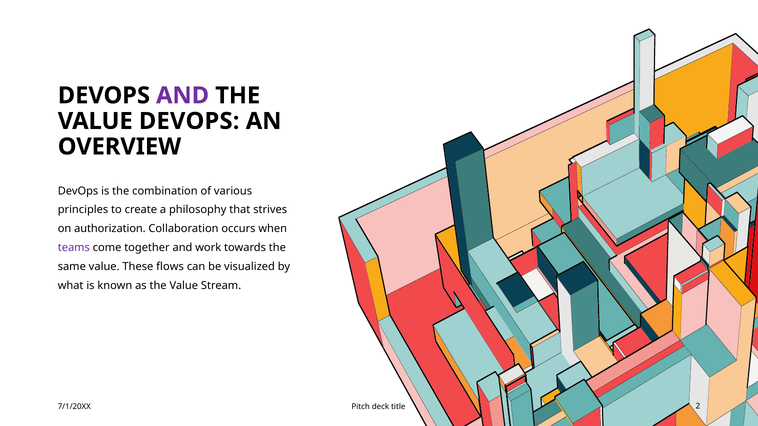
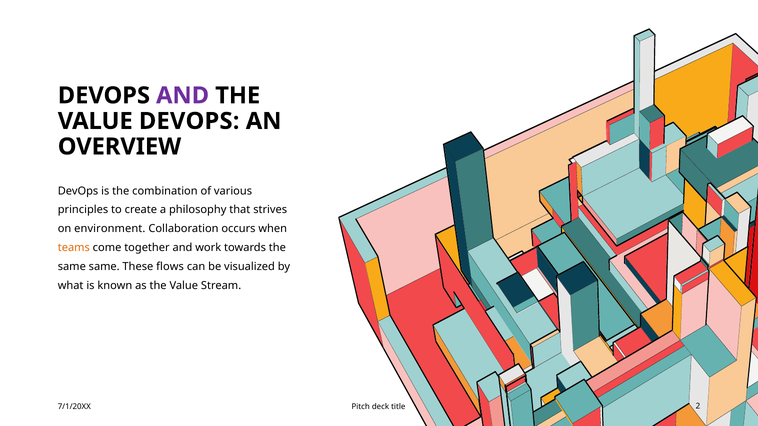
authorization: authorization -> environment (110, 229)
teams colour: purple -> orange (74, 248)
same value: value -> same (104, 267)
